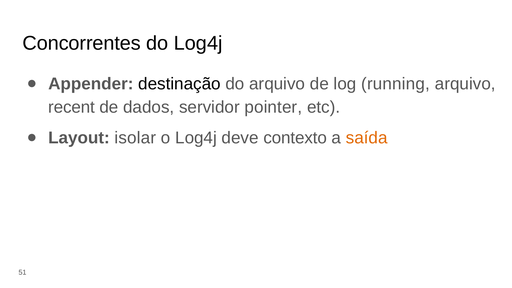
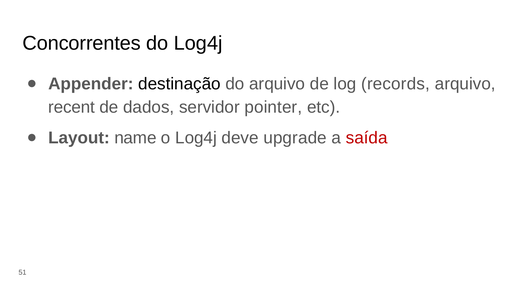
running: running -> records (396, 84)
isolar: isolar -> name (135, 138)
contexto: contexto -> upgrade (295, 138)
saída colour: orange -> red (367, 138)
